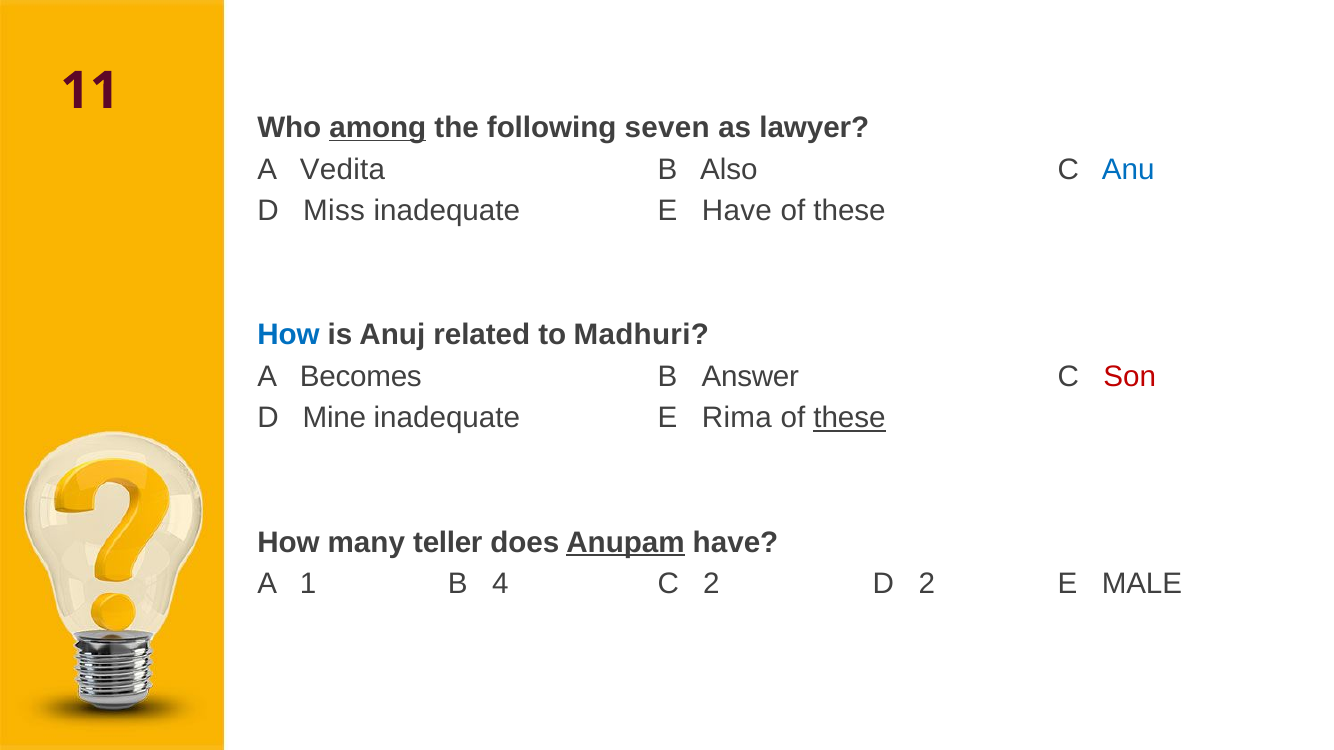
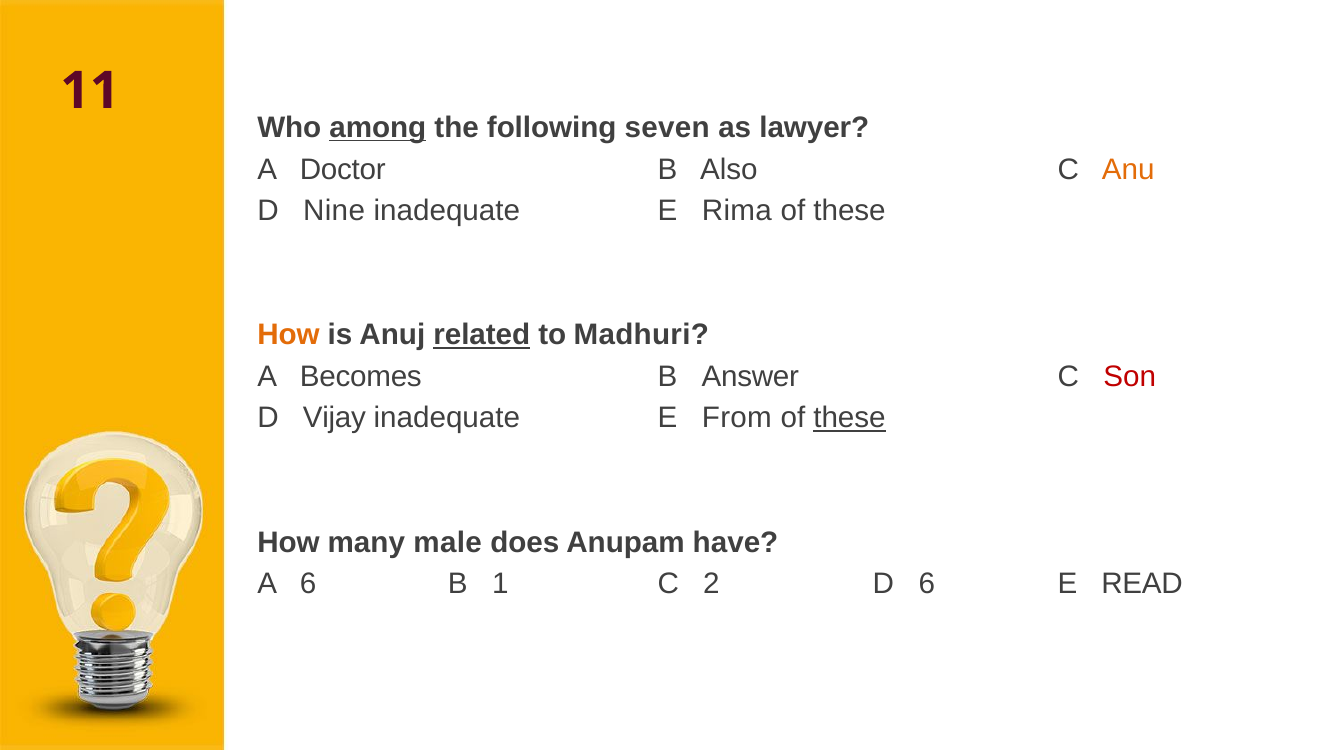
Vedita: Vedita -> Doctor (343, 169)
Anu colour: blue -> orange (1128, 169)
Miss: Miss -> Nine (334, 211)
E Have: Have -> Rima (737, 211)
How colour: blue -> orange (289, 335)
related underline: none -> present (482, 335)
Mine: Mine -> Vijay (334, 418)
Rima: Rima -> From (737, 418)
teller: teller -> male (448, 543)
Anupam underline: present -> none (626, 543)
A 1: 1 -> 6 (308, 584)
4: 4 -> 1 (500, 584)
D 2: 2 -> 6 (927, 584)
MALE: MALE -> READ (1142, 584)
